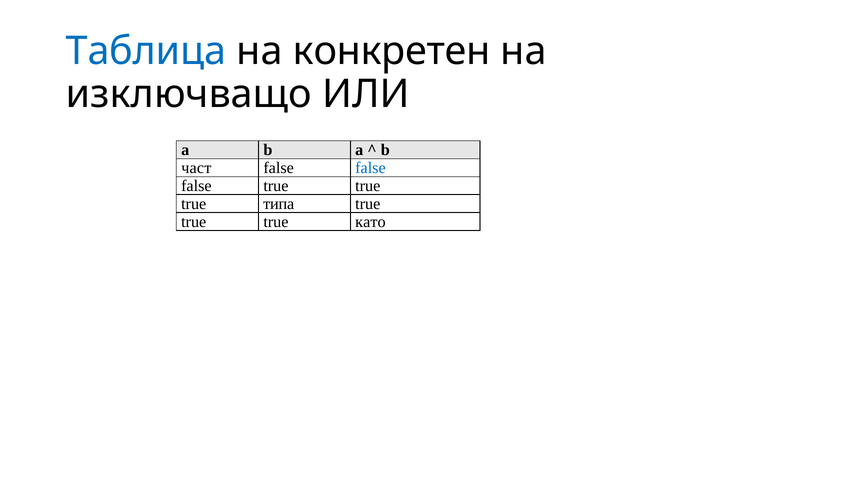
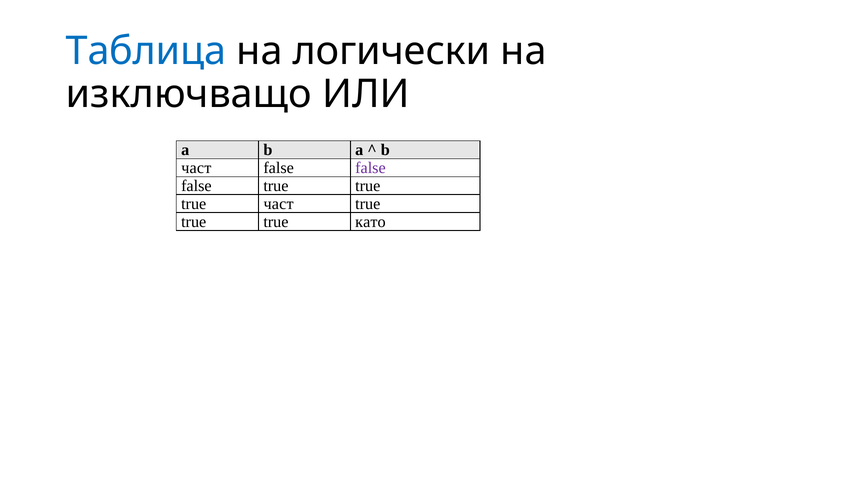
конкретен: конкретен -> логически (392, 51)
false colour: blue -> purple (370, 168)
true типа: типа -> част (279, 204)
